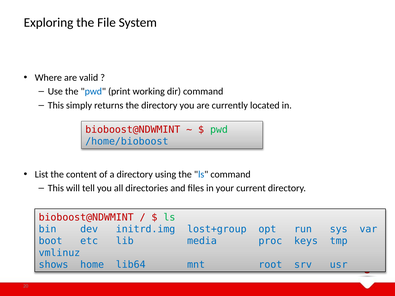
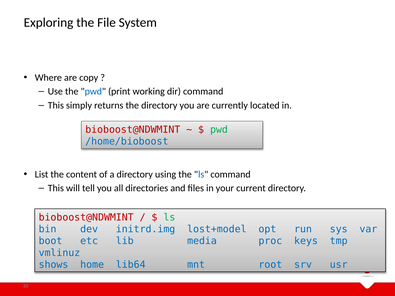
valid: valid -> copy (89, 78)
lost+group: lost+group -> lost+model (217, 229)
